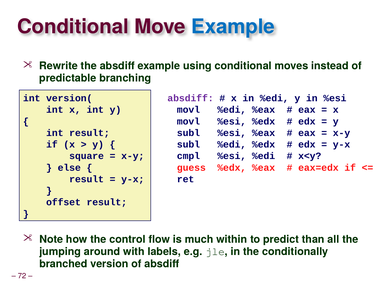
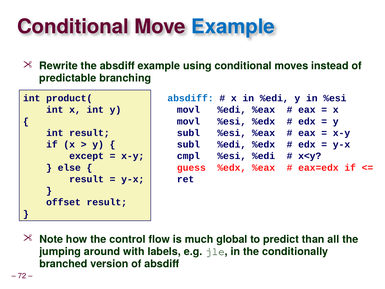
version(: version( -> product( (69, 98)
absdiff colour: purple -> blue (191, 98)
square: square -> except (87, 156)
within: within -> global (232, 239)
